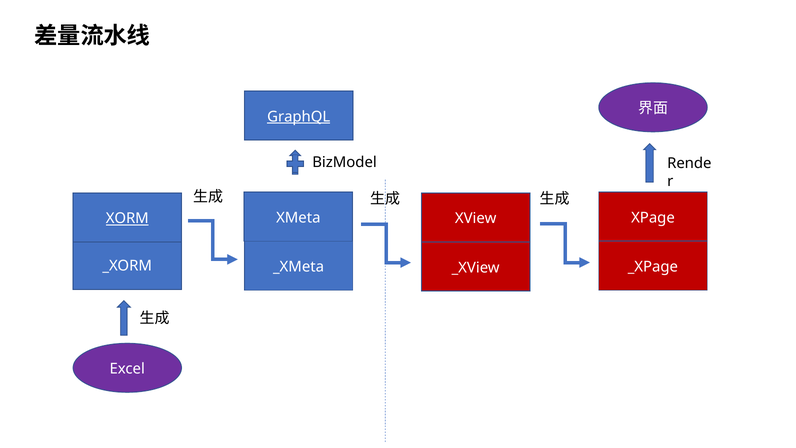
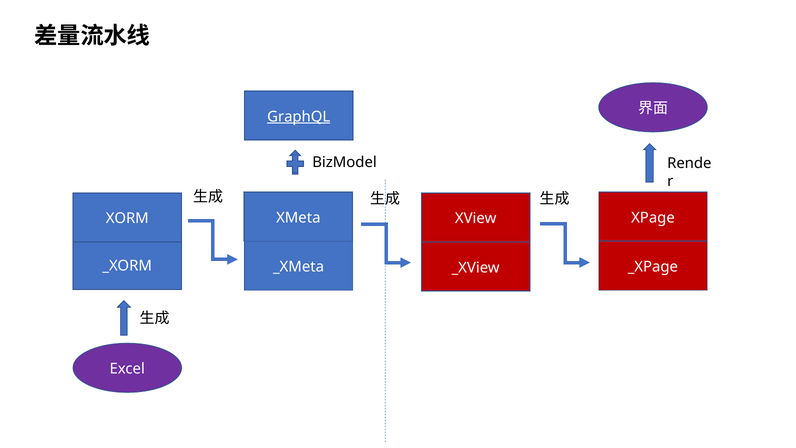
XORM underline: present -> none (127, 218)
